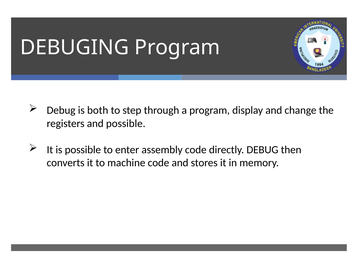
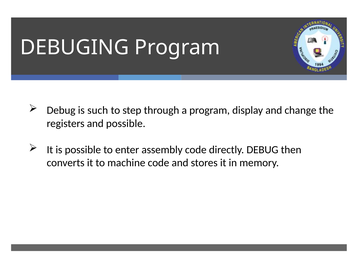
both: both -> such (98, 110)
